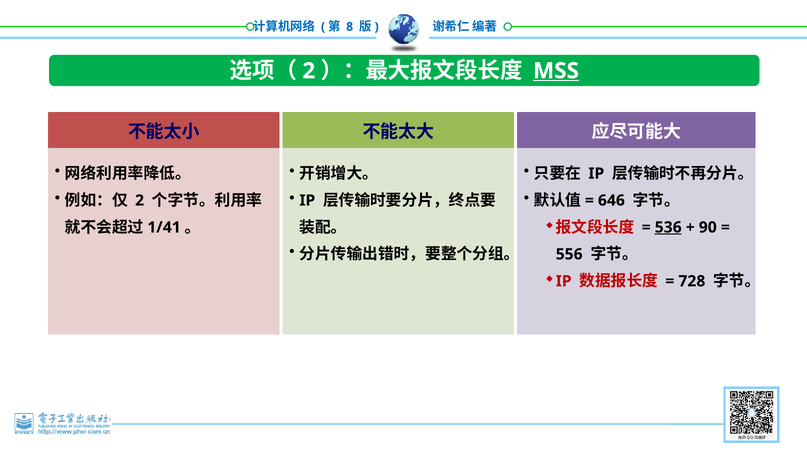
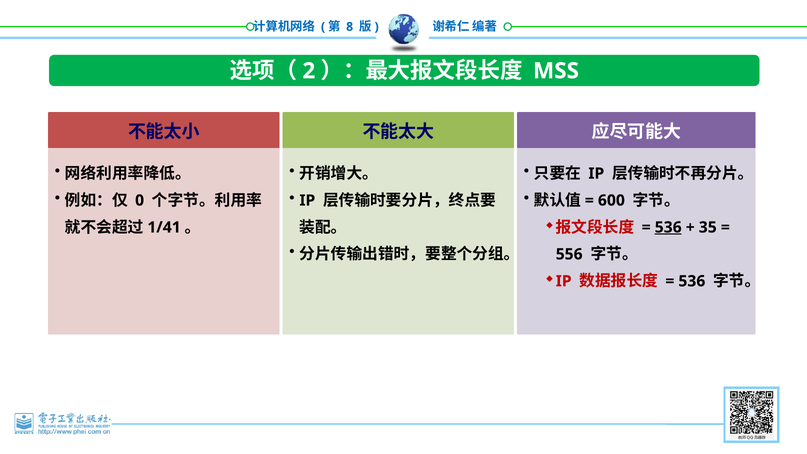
MSS underline: present -> none (556, 71)
2: 2 -> 0 (140, 200)
646: 646 -> 600 (611, 200)
90: 90 -> 35 (708, 227)
728: 728 -> 536 (692, 281)
